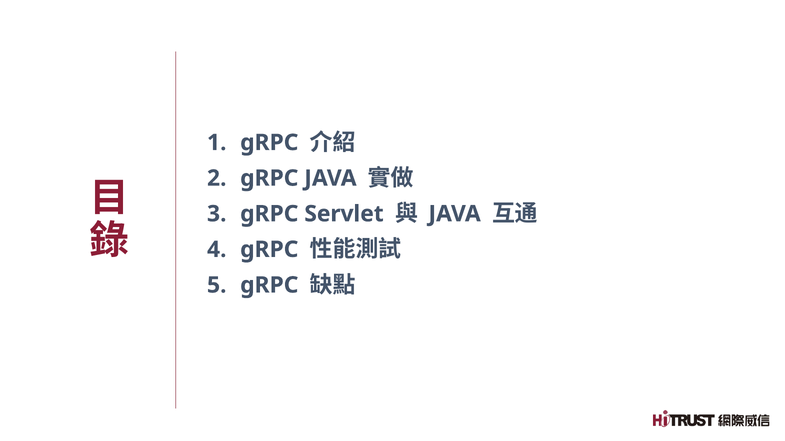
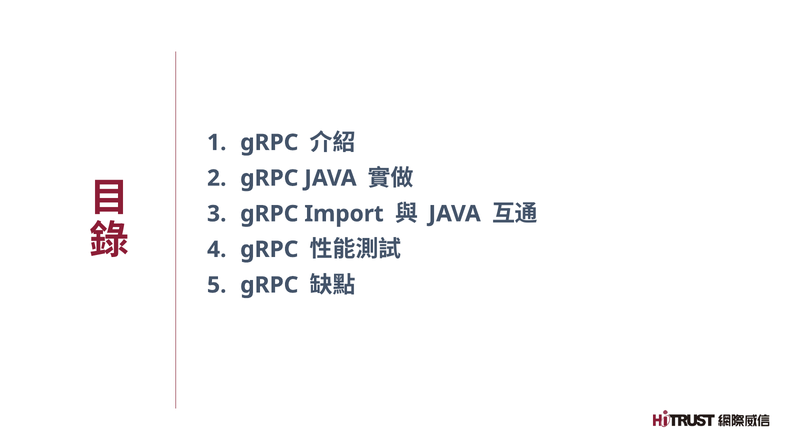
Servlet: Servlet -> Import (344, 214)
